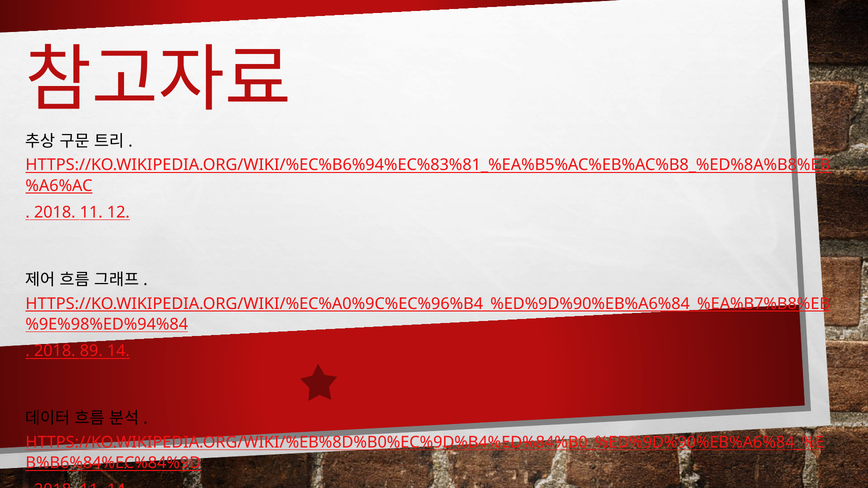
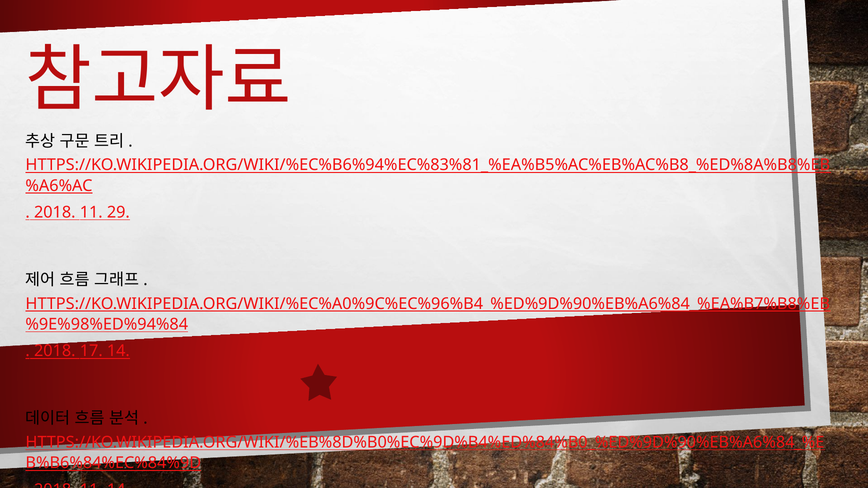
12: 12 -> 29 (118, 212)
89: 89 -> 17 (91, 351)
